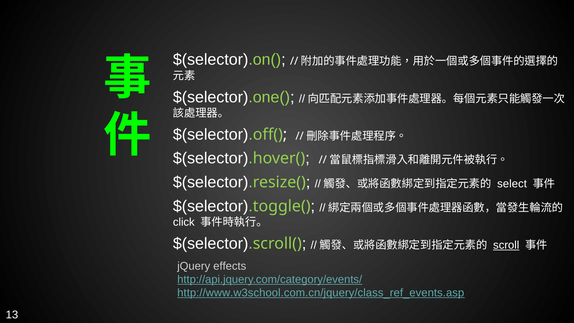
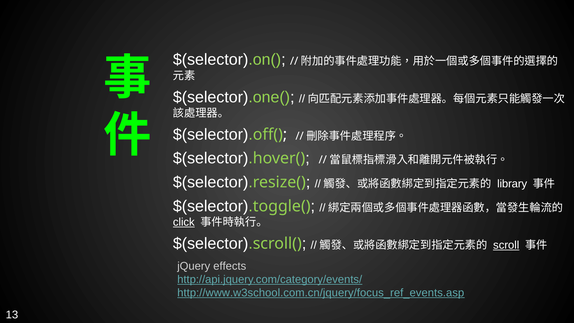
select: select -> library (512, 184)
click underline: none -> present (184, 222)
http://www.w3school.com.cn/jquery/class_ref_events.asp: http://www.w3school.com.cn/jquery/class_ref_events.asp -> http://www.w3school.com.cn/jquery/focus_ref_events.asp (321, 293)
